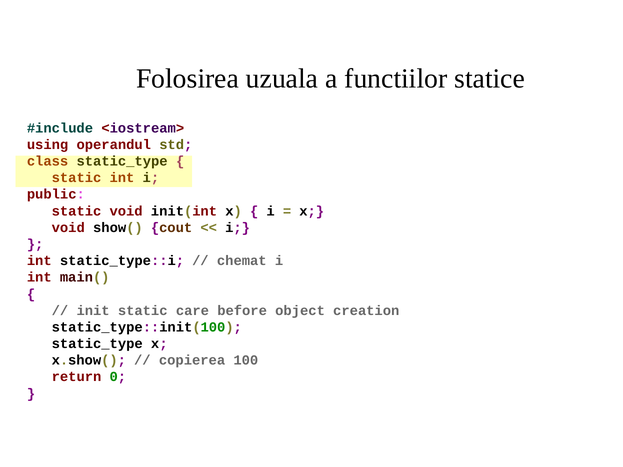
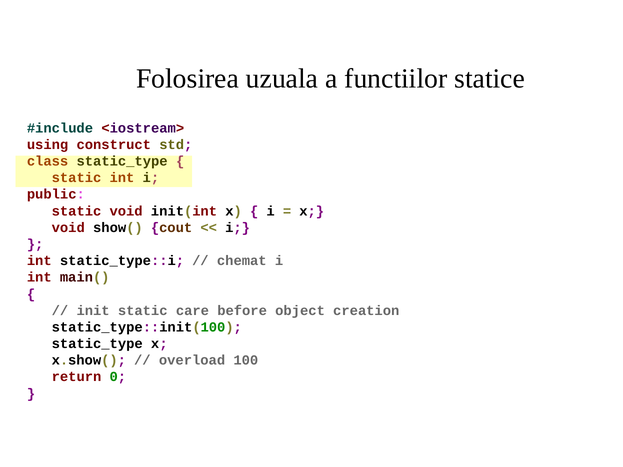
operandul: operandul -> construct (114, 145)
copierea: copierea -> overload (192, 361)
